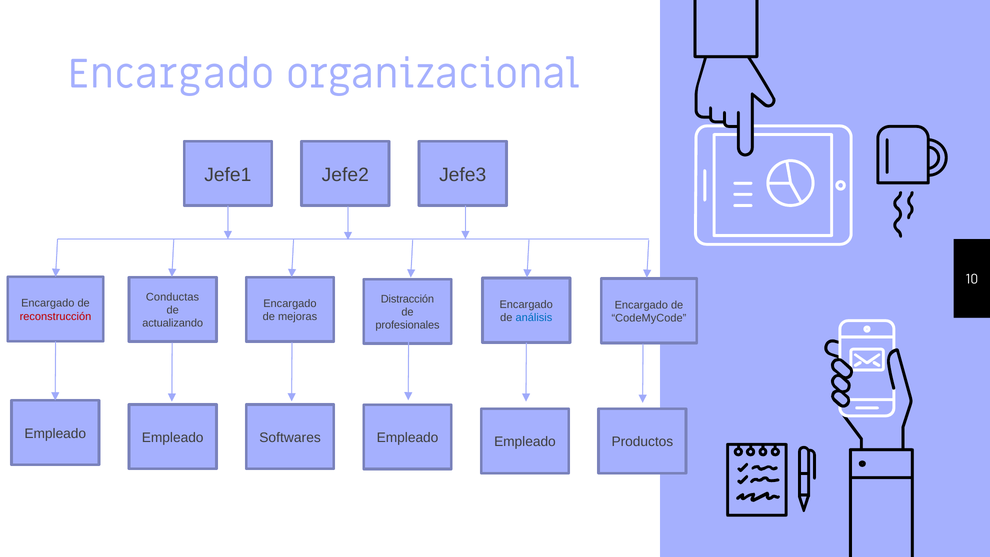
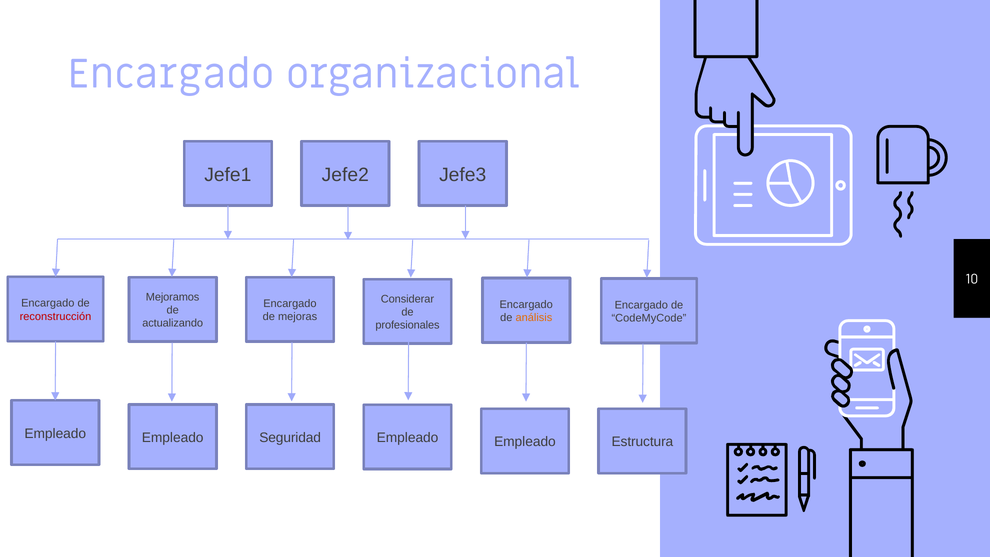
Conductas: Conductas -> Mejoramos (173, 297)
Distracción: Distracción -> Considerar (407, 299)
análisis colour: blue -> orange (534, 318)
Softwares: Softwares -> Seguridad (290, 437)
Productos: Productos -> Estructura (642, 442)
